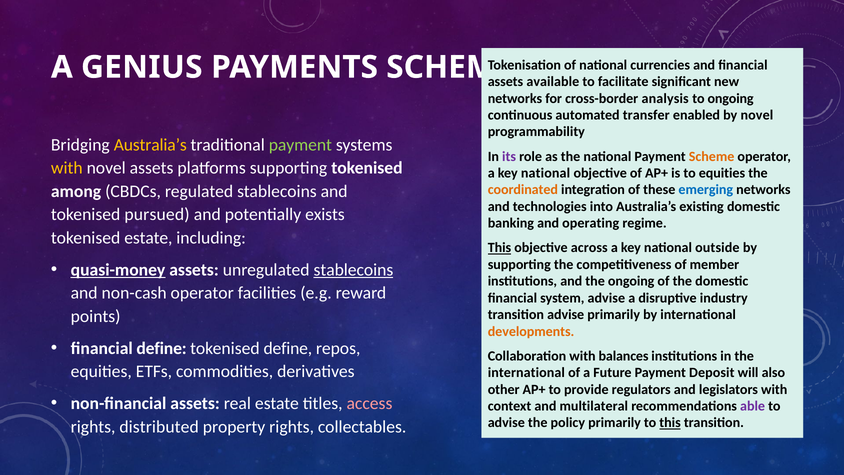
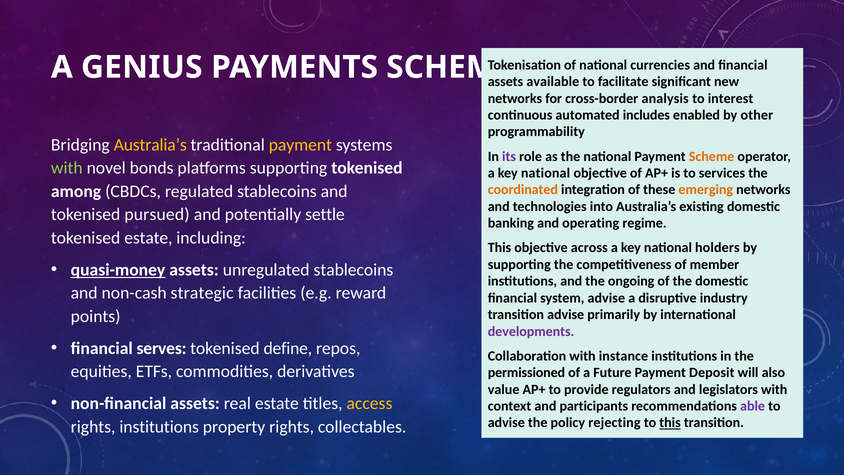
to ongoing: ongoing -> interest (731, 98)
transfer: transfer -> includes (646, 115)
by novel: novel -> other (757, 115)
payment colour: light green -> yellow (300, 145)
with colour: yellow -> light green (67, 168)
novel assets: assets -> bonds (152, 168)
to equities: equities -> services (722, 173)
emerging colour: blue -> orange (706, 190)
exists: exists -> settle (325, 214)
This underline: present -> none (499, 248)
outside: outside -> holders (717, 248)
stablecoins underline: present -> none (353, 270)
non-cash operator: operator -> strategic (202, 293)
developments colour: orange -> purple (531, 331)
financial define: define -> serves (162, 348)
balances: balances -> instance (623, 356)
international: international -> permissioned (526, 372)
other: other -> value (504, 389)
access colour: pink -> yellow (369, 403)
multilateral: multilateral -> participants (594, 406)
policy primarily: primarily -> rejecting (614, 423)
rights distributed: distributed -> institutions (159, 427)
